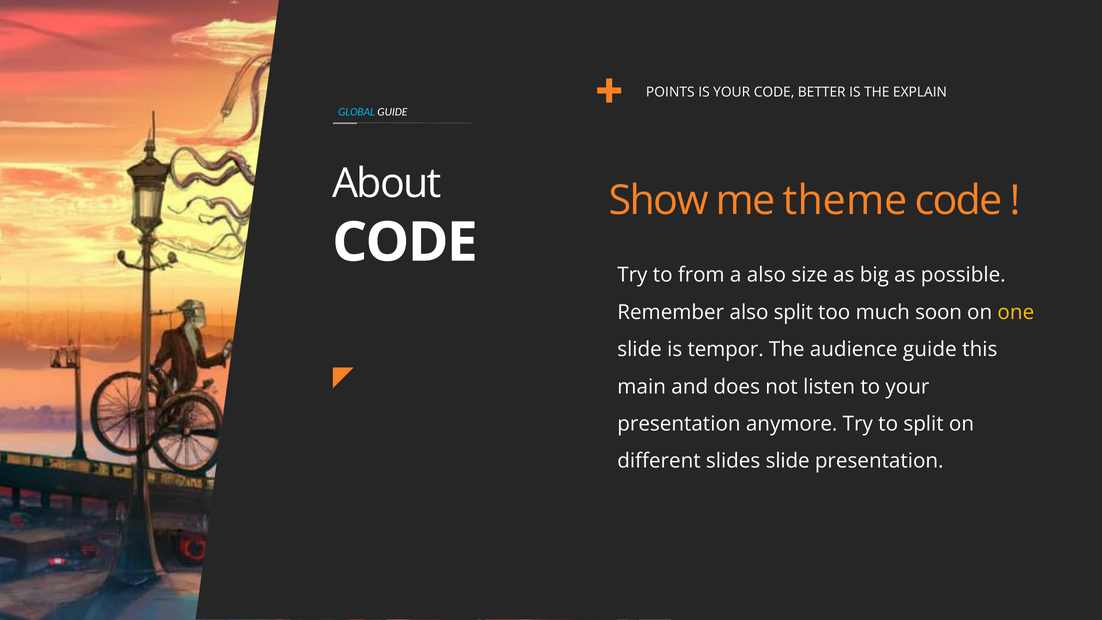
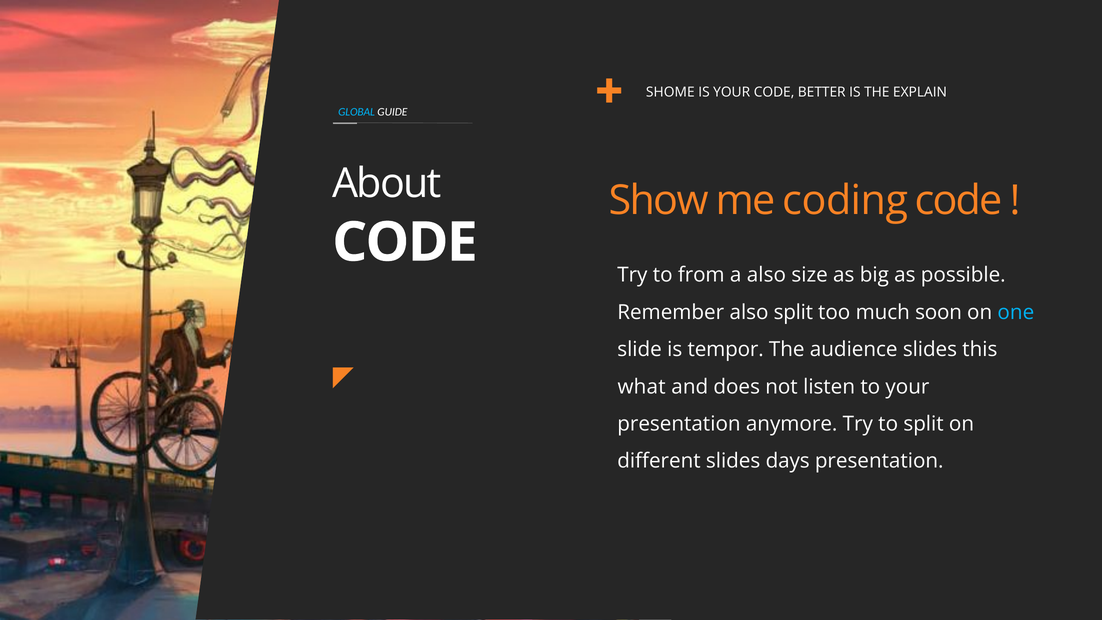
POINTS: POINTS -> SHOME (670, 92)
theme: theme -> coding (845, 201)
one colour: yellow -> light blue (1016, 312)
audience guide: guide -> slides (930, 349)
main: main -> what (642, 387)
slides slide: slide -> days (788, 461)
